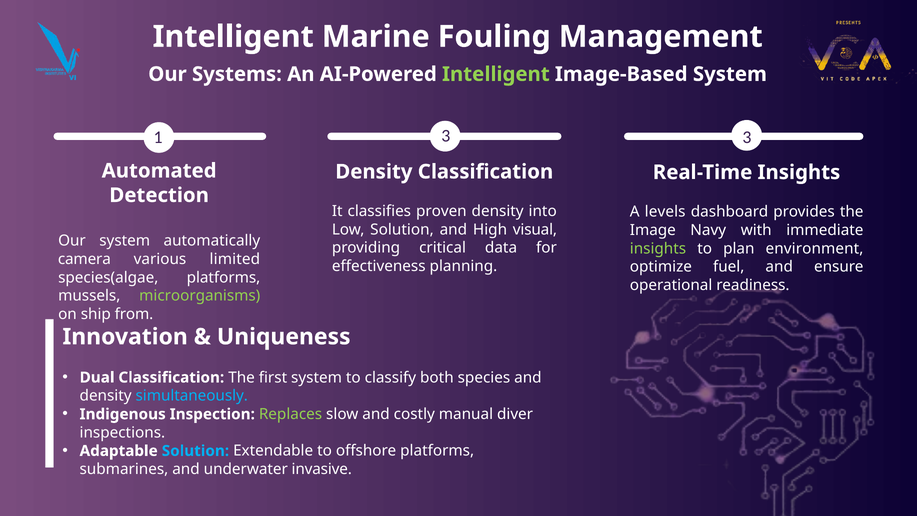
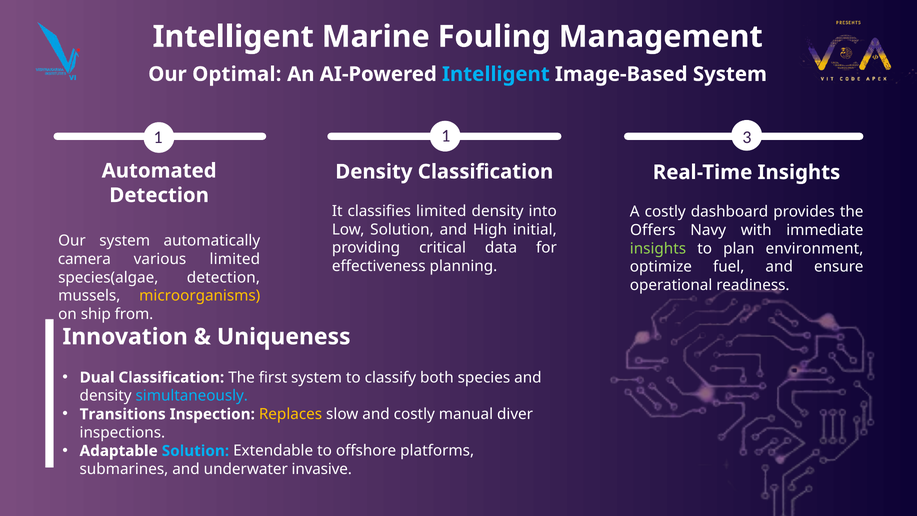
Systems: Systems -> Optimal (237, 74)
Intelligent colour: light green -> light blue (496, 74)
1 3: 3 -> 1 (446, 136)
classifies proven: proven -> limited (441, 211)
A levels: levels -> costly (665, 212)
visual: visual -> initial (535, 229)
Image: Image -> Offers (653, 230)
species(algae platforms: platforms -> detection (223, 277)
microorganisms colour: light green -> yellow (200, 296)
Indigenous: Indigenous -> Transitions (123, 414)
Replaces colour: light green -> yellow (291, 414)
